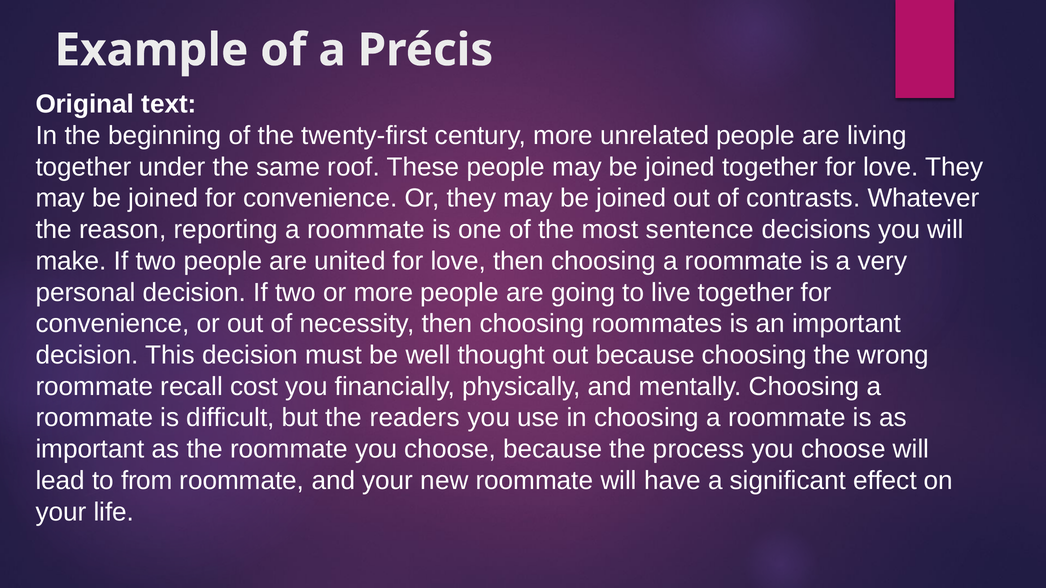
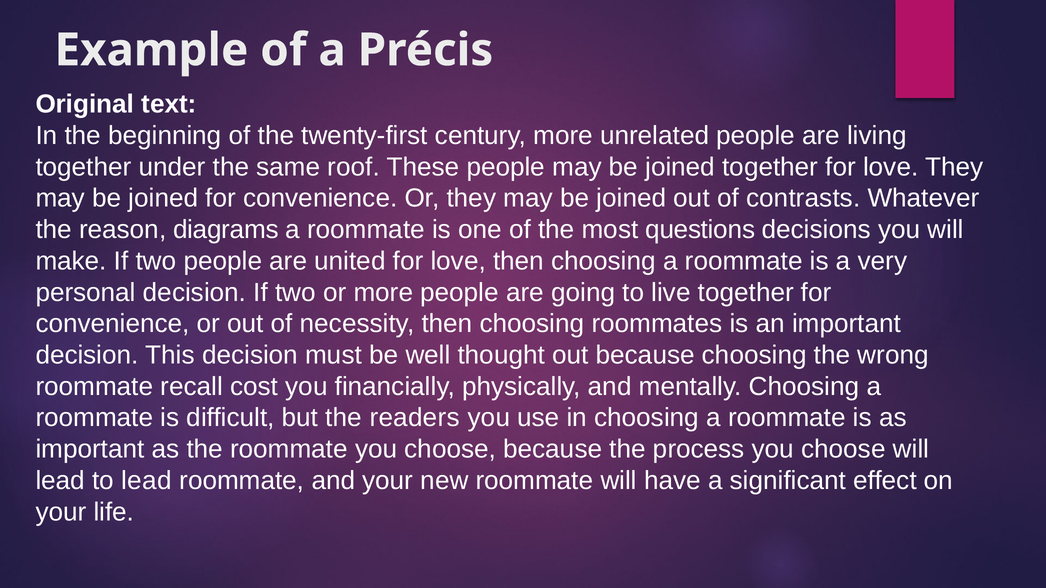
reporting: reporting -> diagrams (226, 230)
sentence: sentence -> questions (700, 230)
to from: from -> lead (147, 481)
